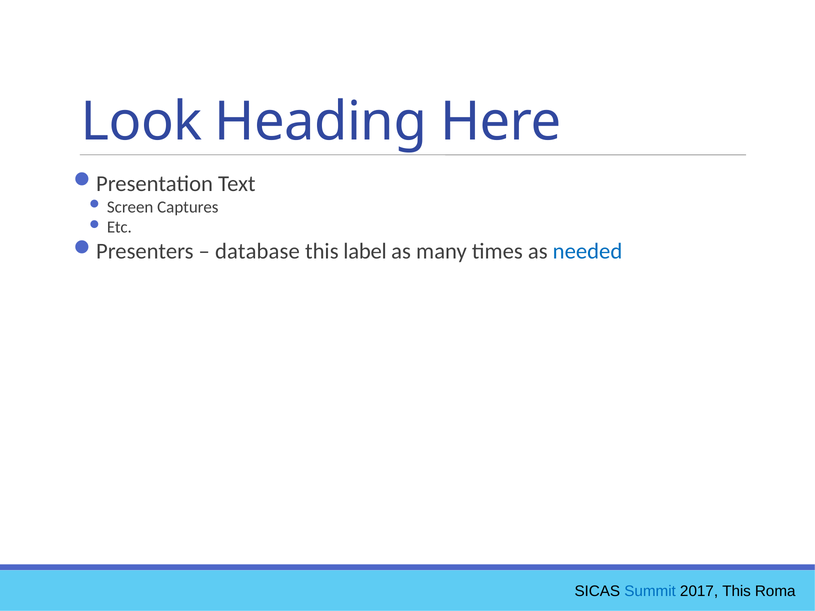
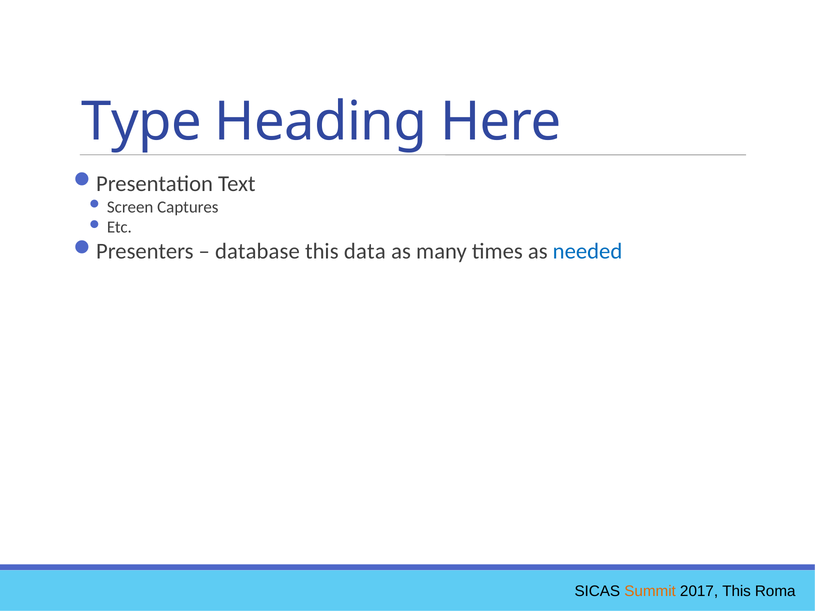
Look: Look -> Type (142, 122)
label: label -> data (365, 252)
Summit colour: blue -> orange (650, 592)
